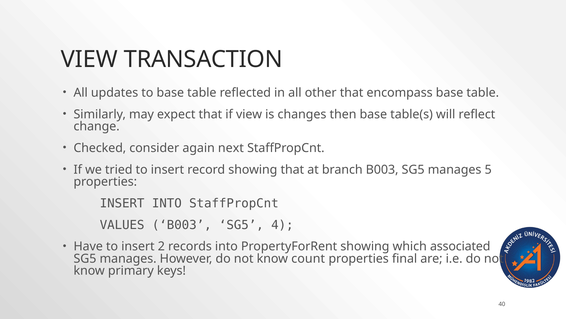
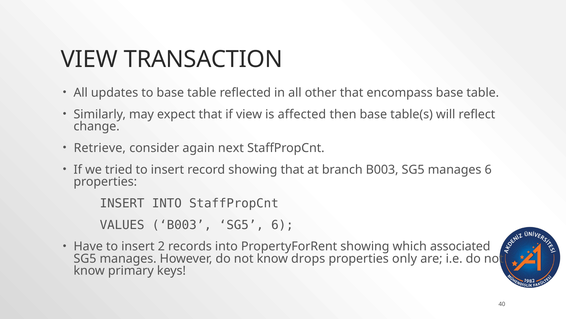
changes: changes -> affected (302, 114)
Checked: Checked -> Retrieve (100, 148)
manages 5: 5 -> 6 (488, 169)
SG5 4: 4 -> 6 (282, 225)
count: count -> drops (308, 258)
final: final -> only (405, 258)
